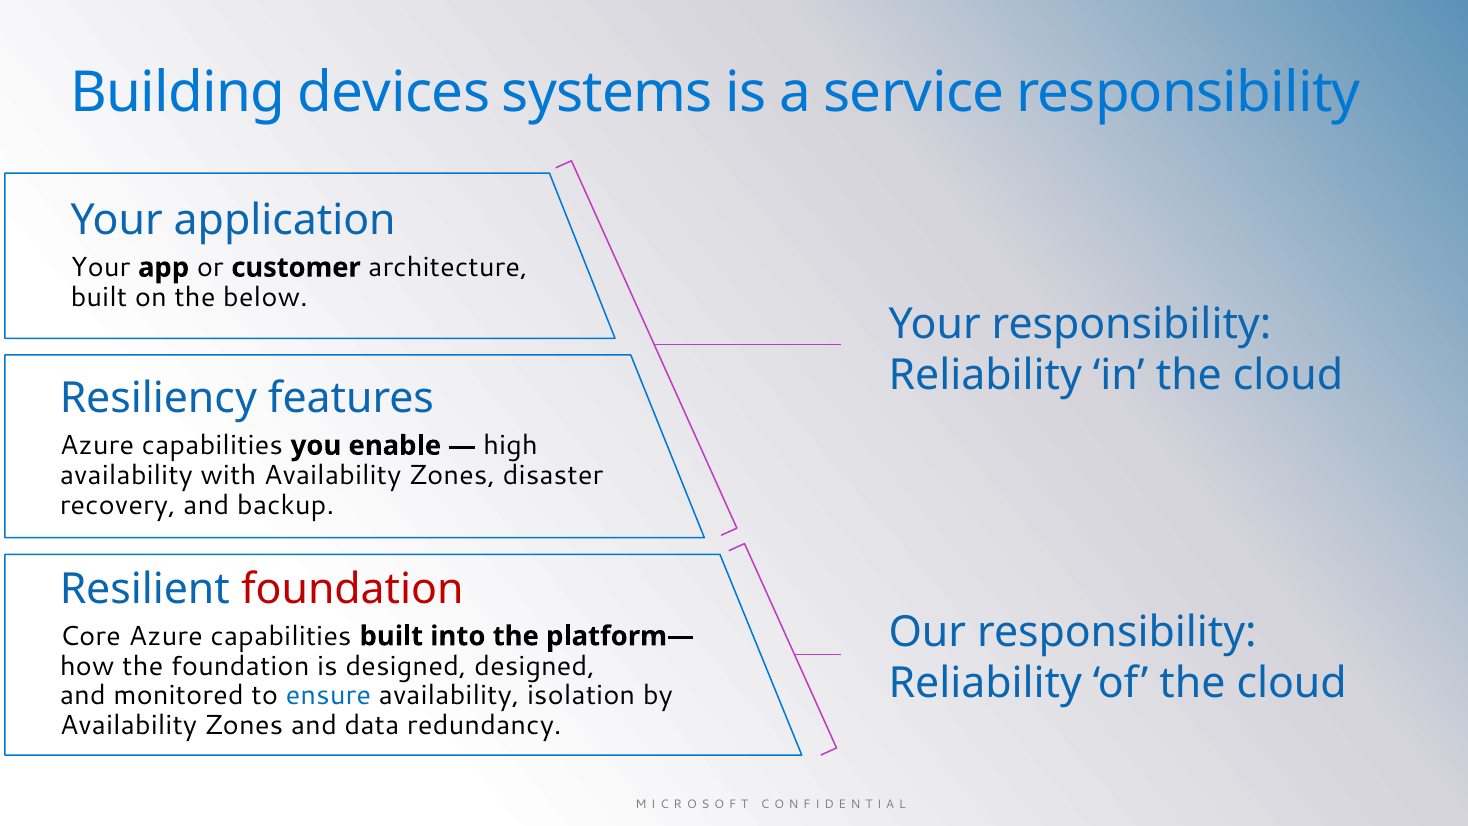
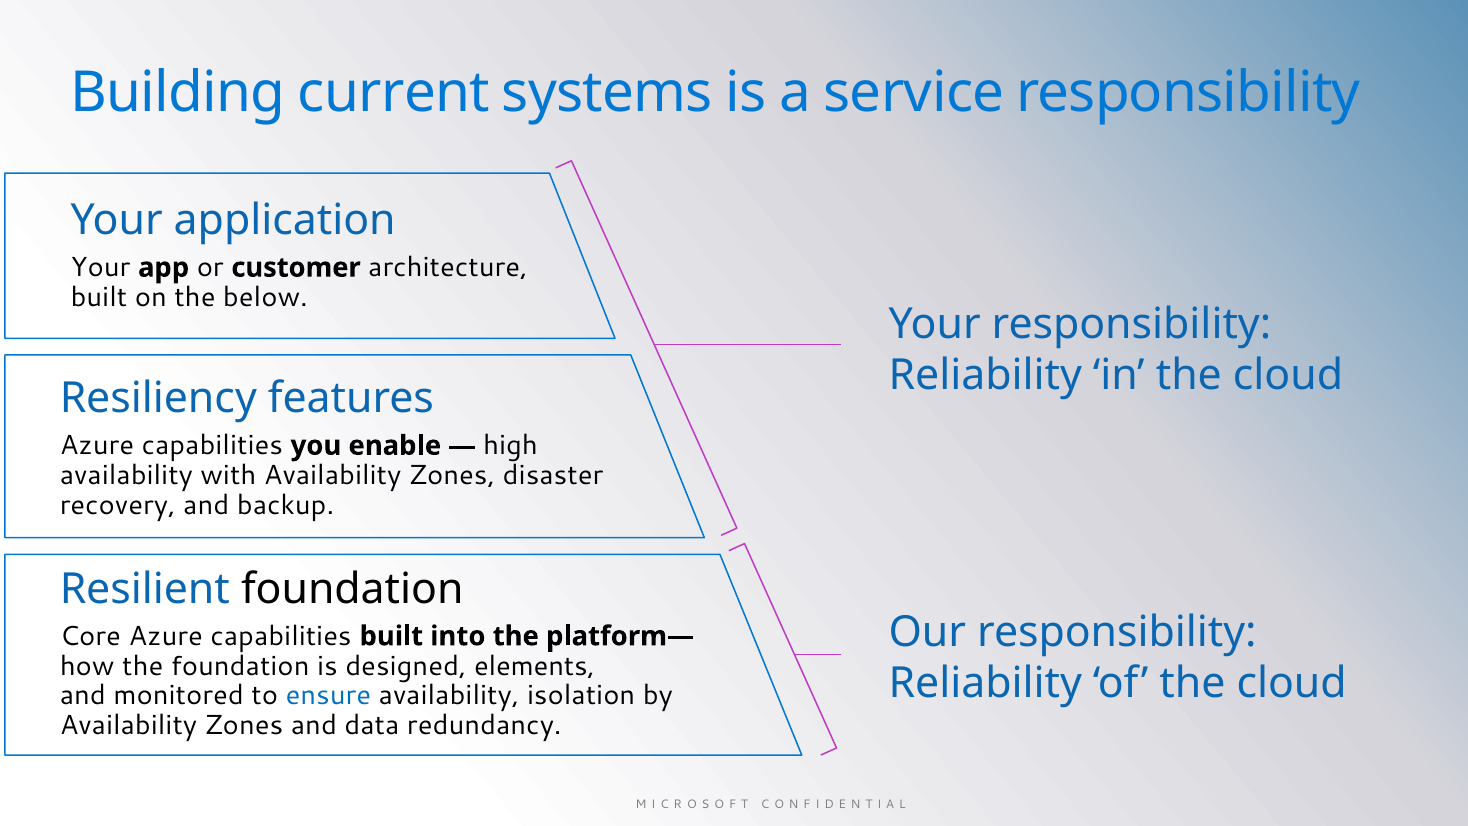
devices: devices -> current (394, 93)
foundation colour: red -> black (352, 589)
designed designed: designed -> elements (535, 666)
